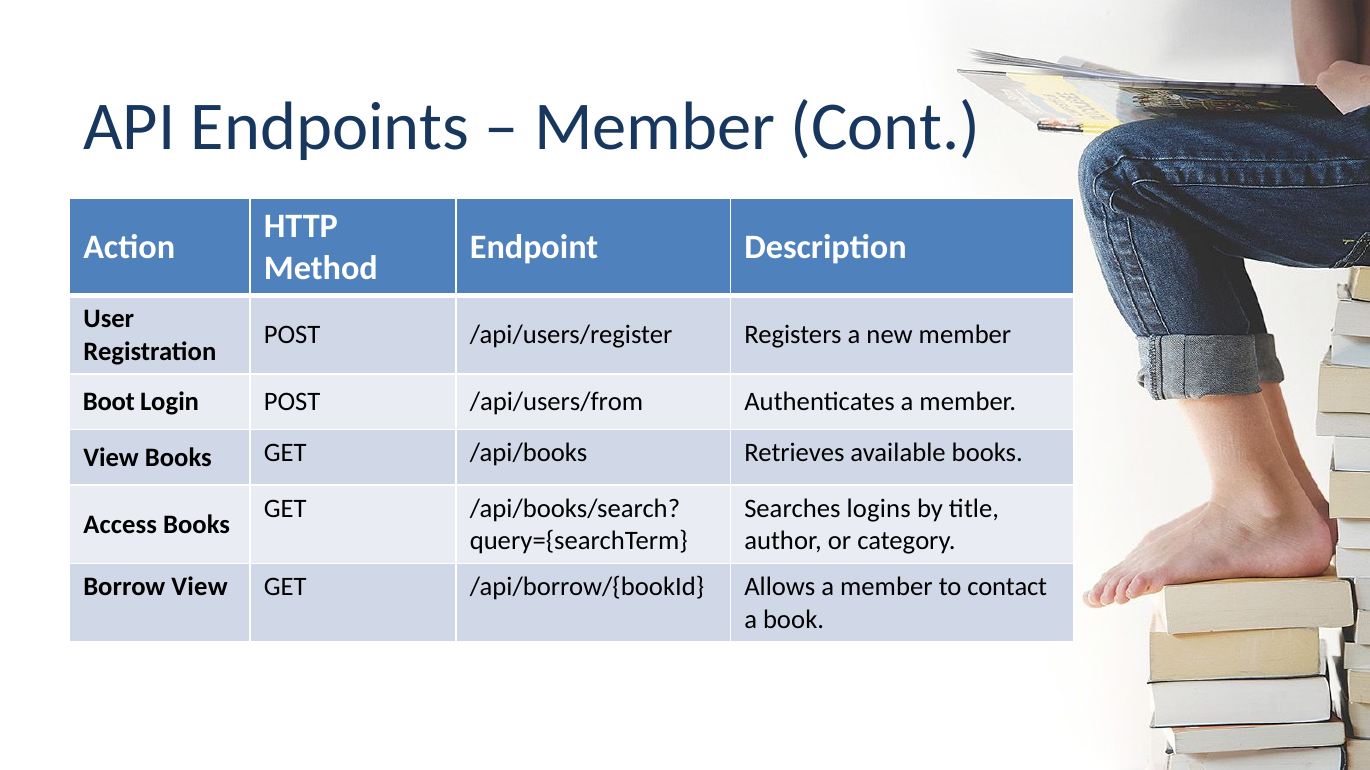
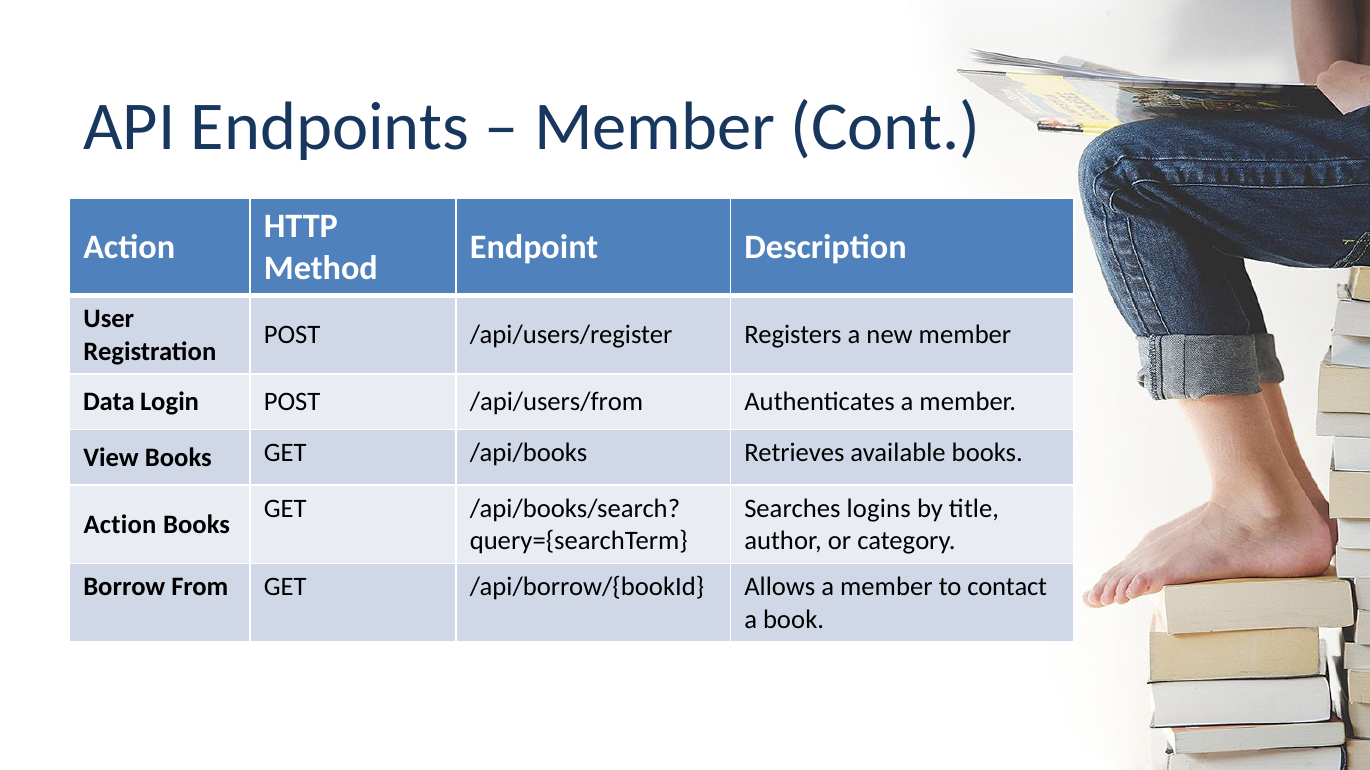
Boot: Boot -> Data (109, 402)
Access: Access -> Action (120, 525)
Borrow View: View -> From (200, 587)
